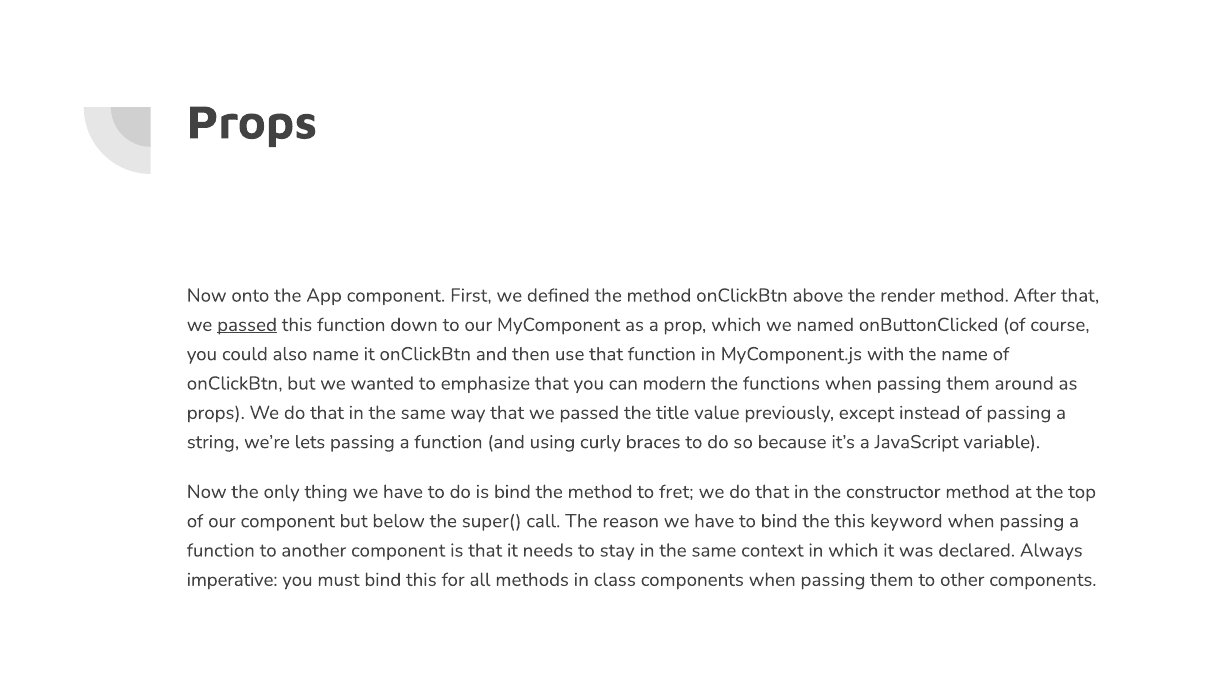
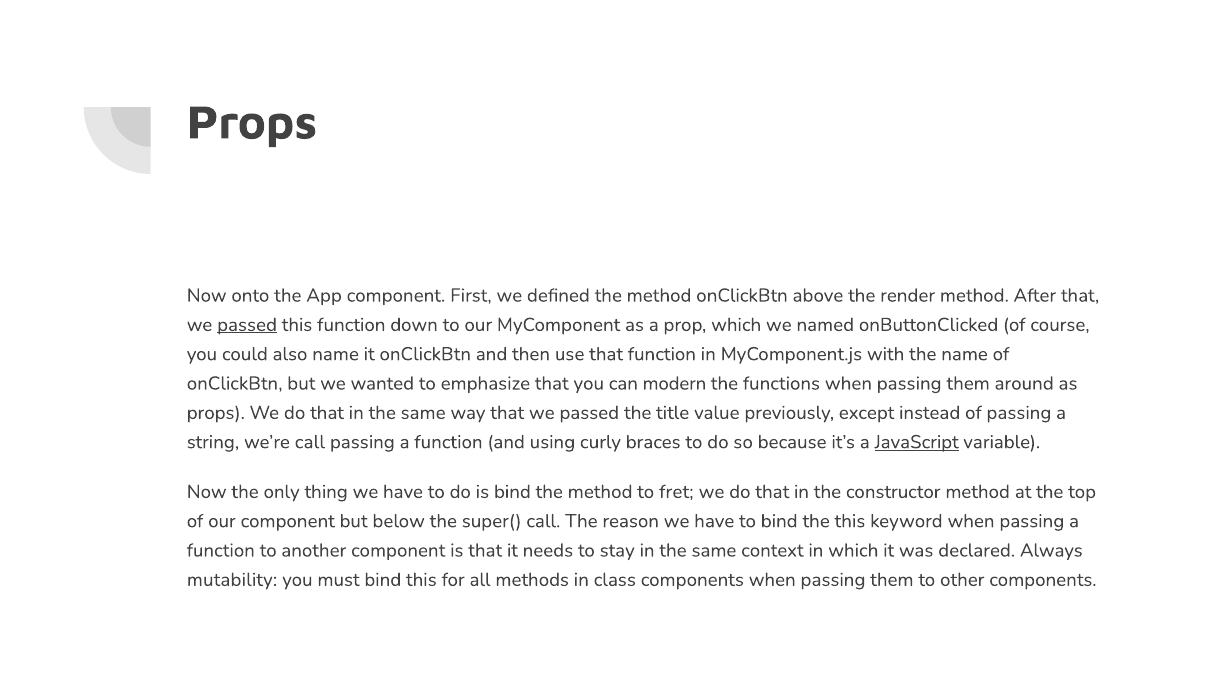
we’re lets: lets -> call (310, 442)
JavaScript underline: none -> present (917, 442)
imperative: imperative -> mutability (232, 579)
